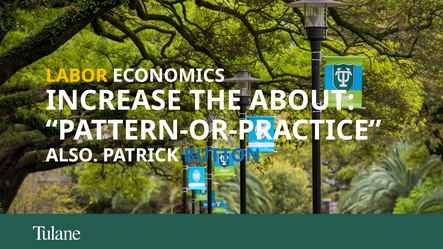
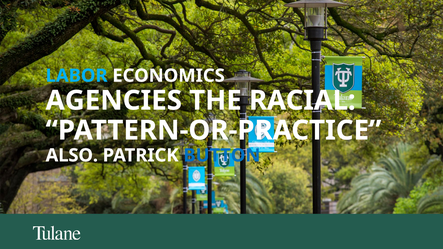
LABOR colour: yellow -> light blue (77, 76)
INCREASE: INCREASE -> AGENCIES (114, 101)
ABOUT: ABOUT -> RACIAL (302, 101)
